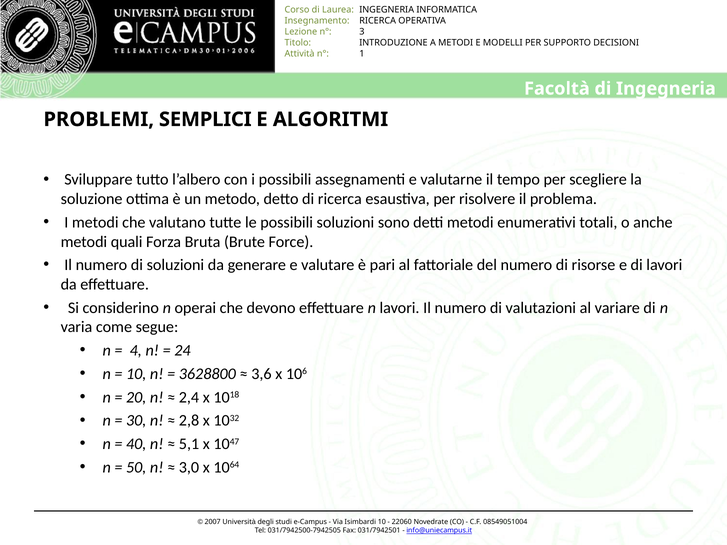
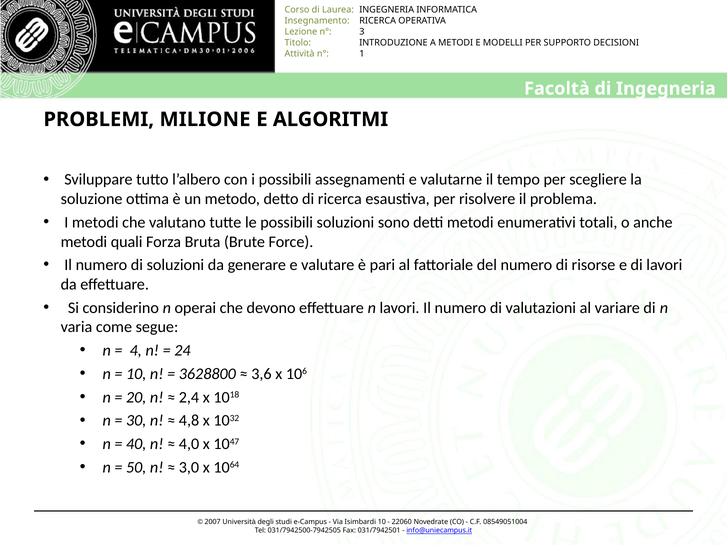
SEMPLICI: SEMPLICI -> MILIONE (205, 119)
2,8: 2,8 -> 4,8 (189, 421)
5,1: 5,1 -> 4,0 (189, 444)
